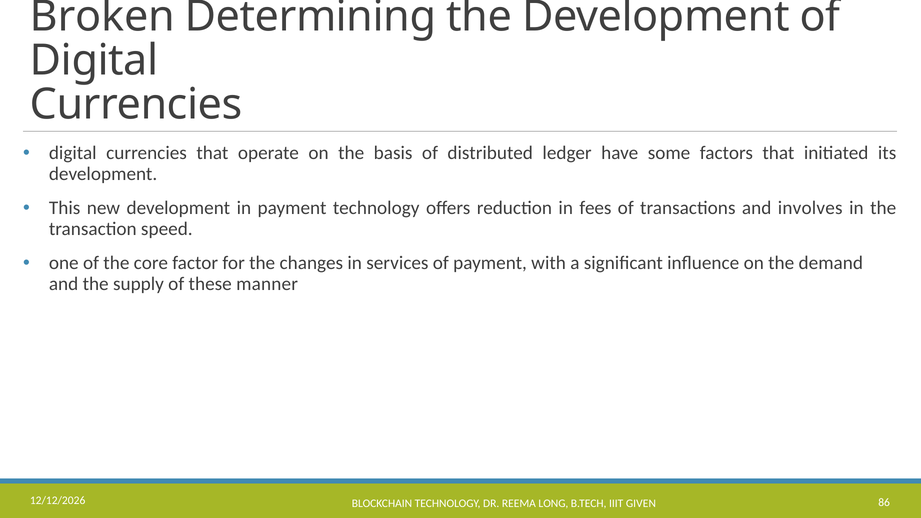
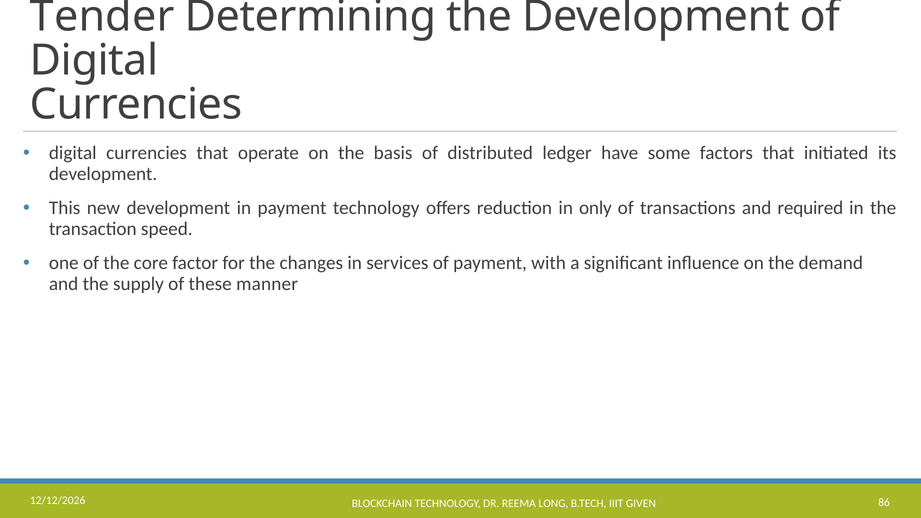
Broken: Broken -> Tender (102, 17)
fees: fees -> only (595, 208)
involves: involves -> required (810, 208)
